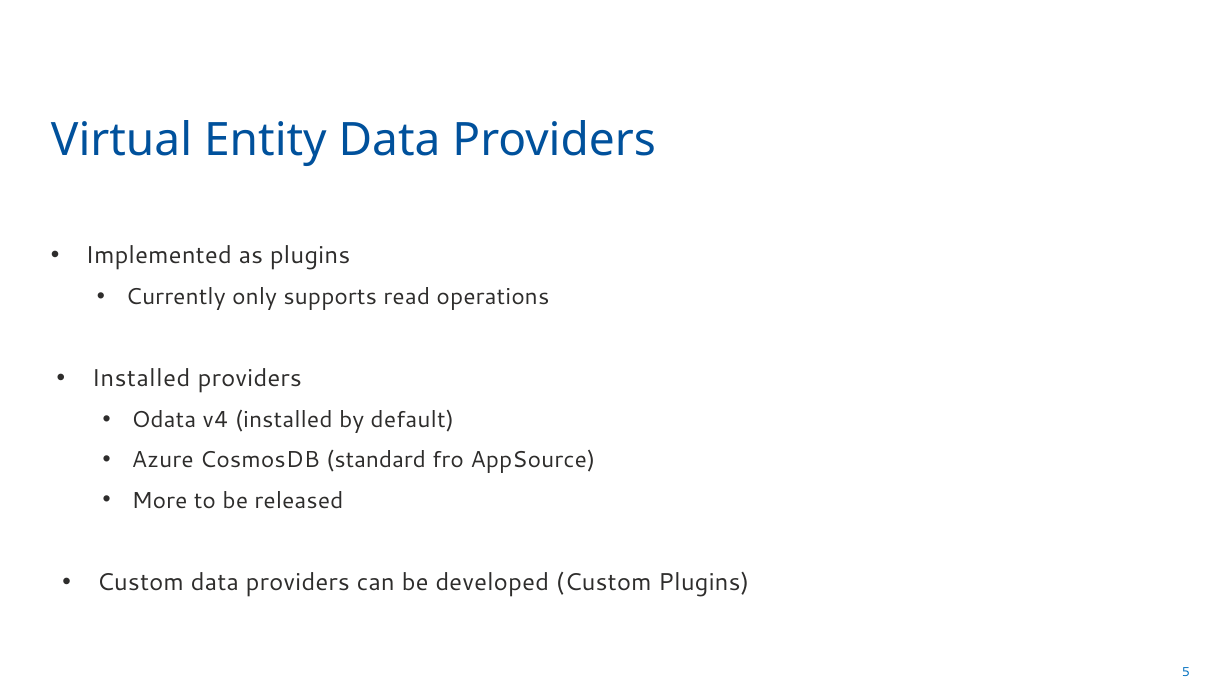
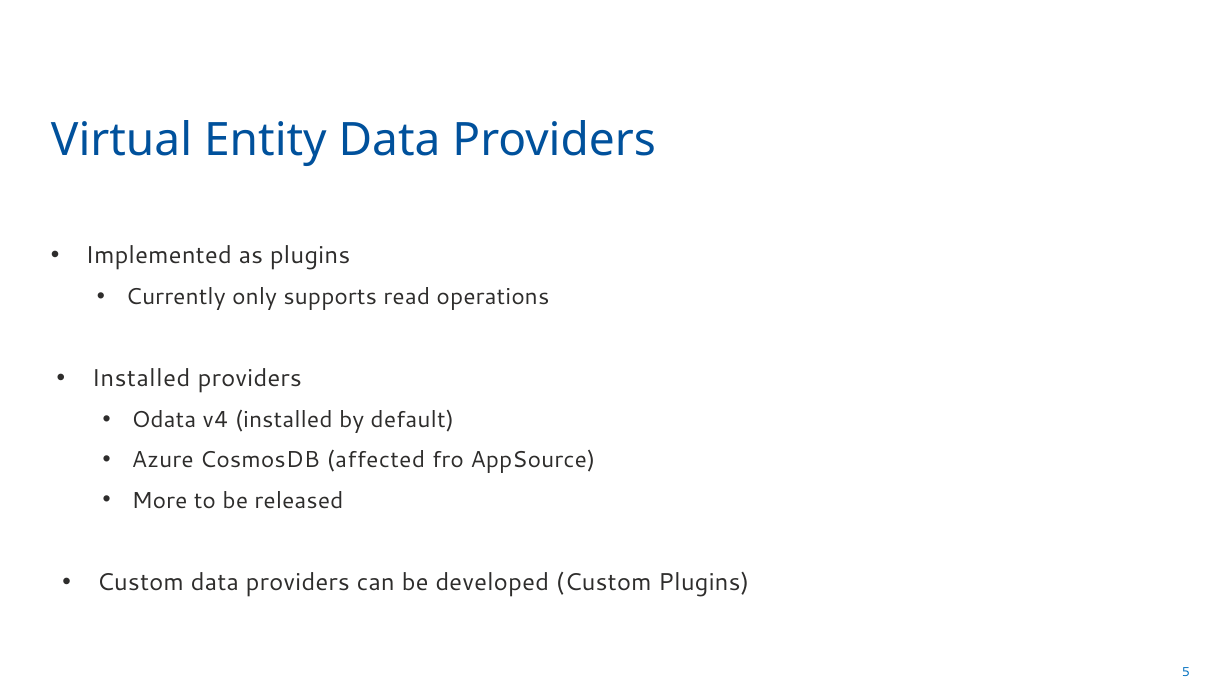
standard: standard -> affected (376, 460)
